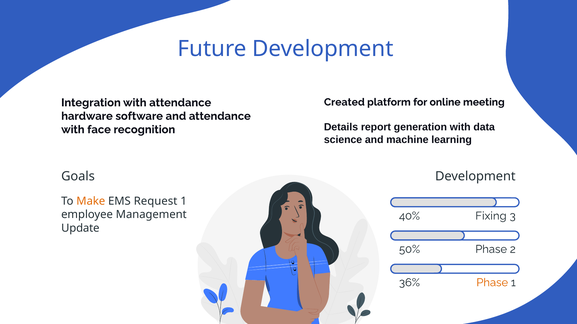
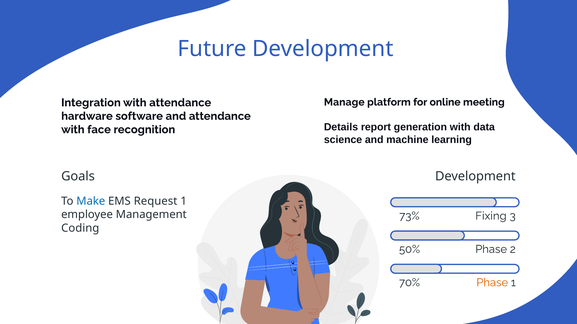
Created: Created -> Manage (344, 102)
Make colour: orange -> blue (91, 202)
40%: 40% -> 73% (409, 216)
Update: Update -> Coding (80, 228)
36%: 36% -> 70% (409, 283)
